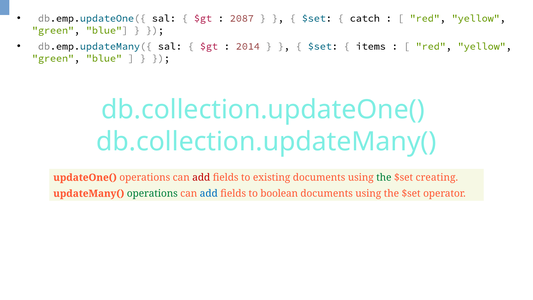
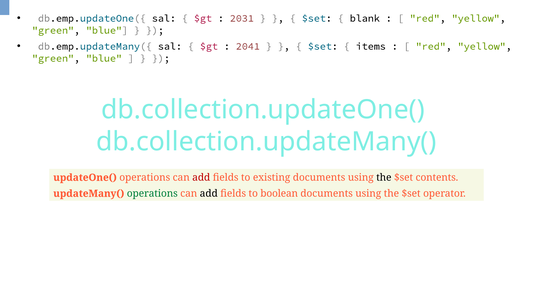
2087: 2087 -> 2031 (242, 18)
catch: catch -> blank (365, 18)
2014: 2014 -> 2041 (248, 46)
the colour: green -> black (384, 177)
creating: creating -> contents (437, 177)
add colour: blue -> black (209, 193)
